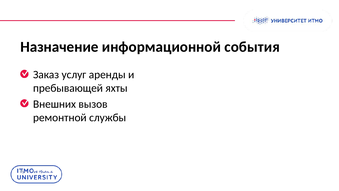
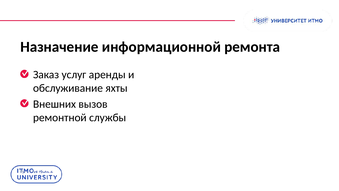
события: события -> ремонта (252, 47)
пребывающей: пребывающей -> обслуживание (68, 88)
